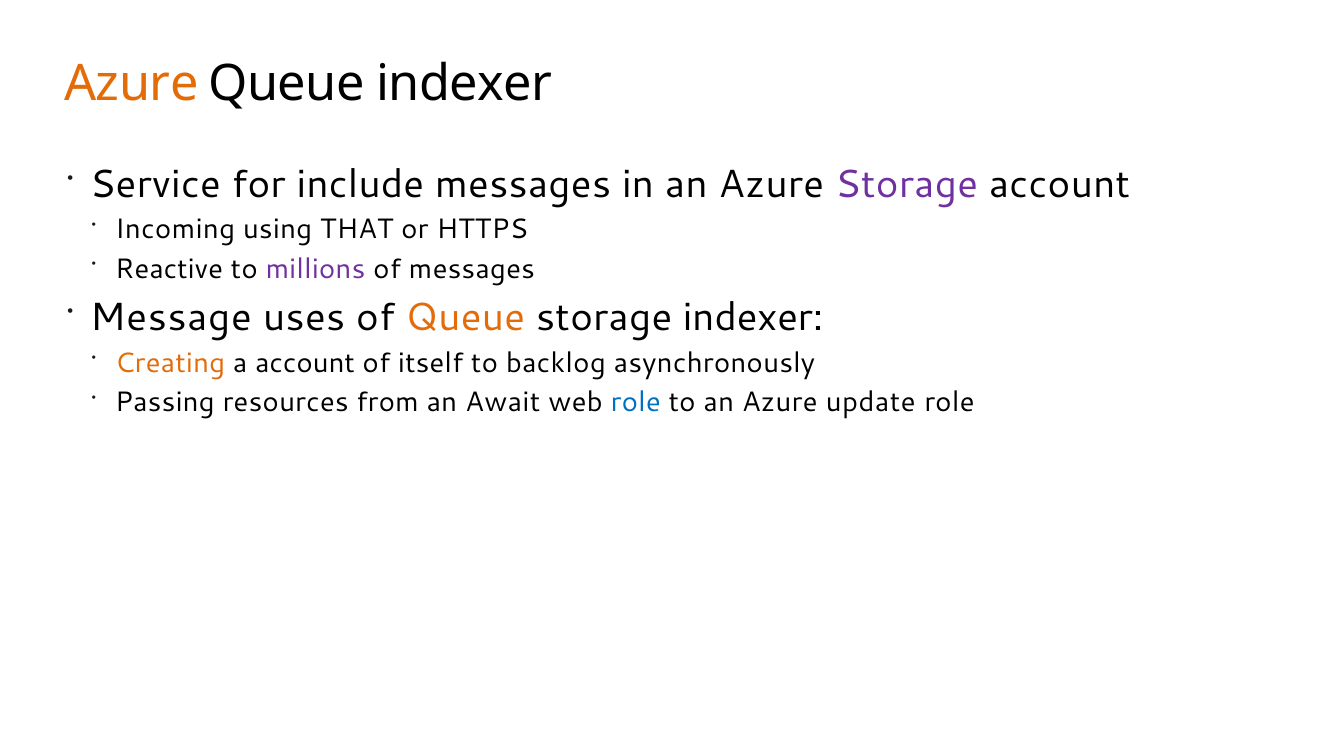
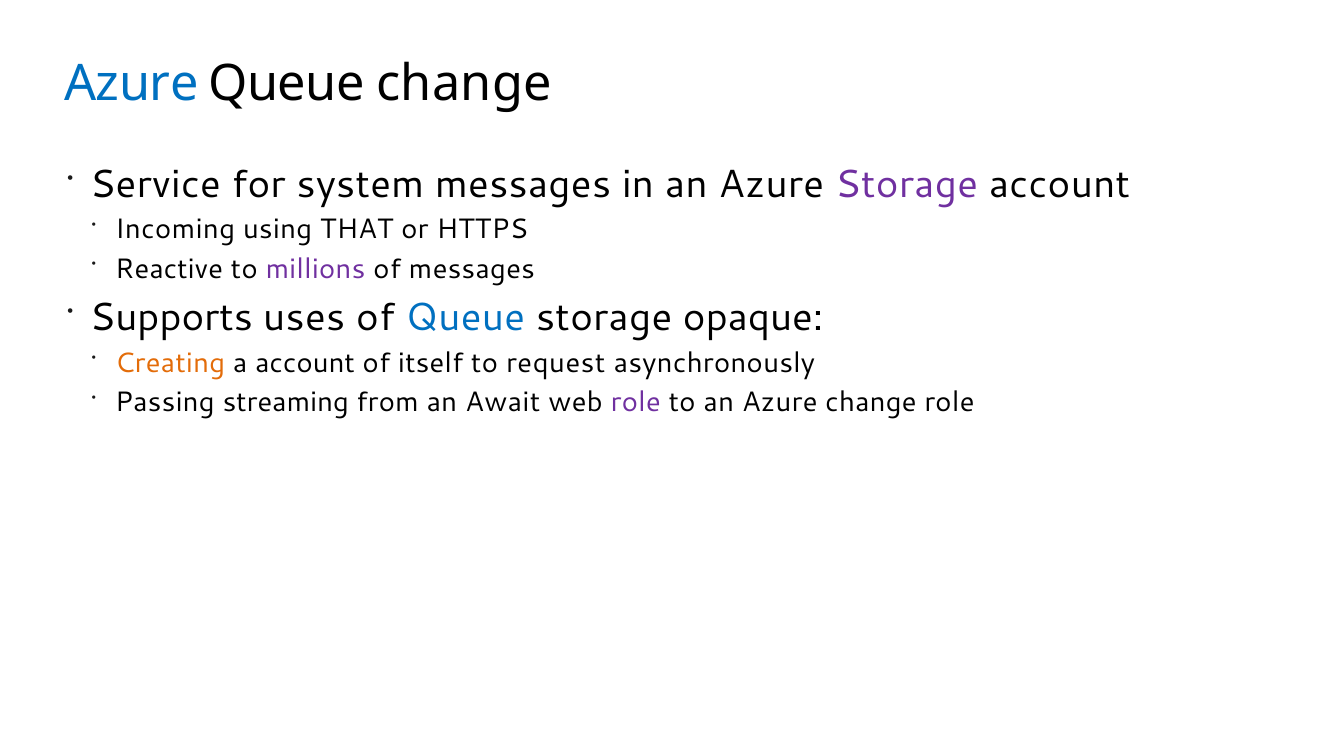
Azure colour: orange -> blue (131, 84)
Queue indexer: indexer -> change (464, 84)
include: include -> system (360, 184)
Message: Message -> Supports (171, 318)
Queue colour: orange -> blue (465, 318)
storage indexer: indexer -> opaque (753, 318)
backlog: backlog -> request (556, 363)
resources: resources -> streaming (286, 402)
role colour: blue -> purple (636, 402)
Azure update: update -> change (871, 402)
